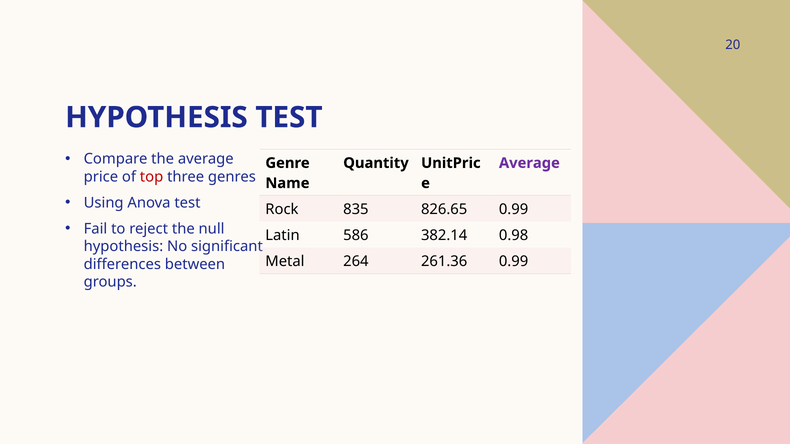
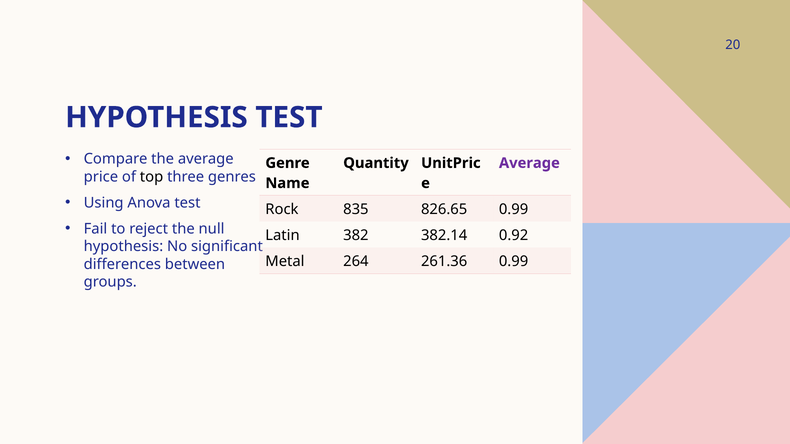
top colour: red -> black (152, 177)
586: 586 -> 382 (356, 235)
0.98: 0.98 -> 0.92 (514, 235)
